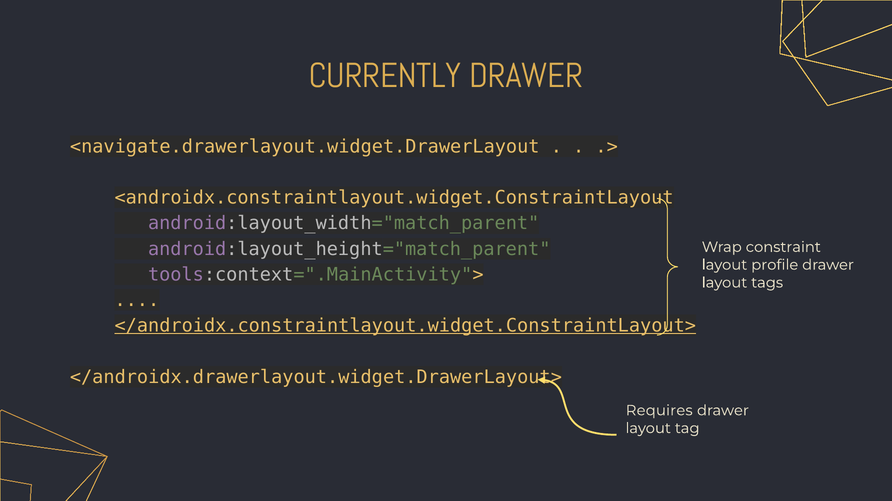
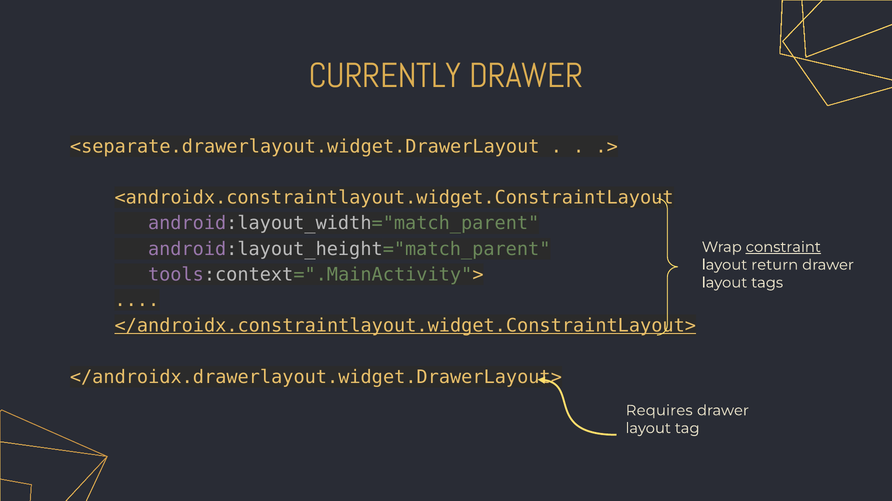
<navigate.drawerlayout.widget.DrawerLayout: <navigate.drawerlayout.widget.DrawerLayout -> <separate.drawerlayout.widget.DrawerLayout (305, 147)
constraint underline: none -> present (783, 247)
profile: profile -> return (775, 265)
